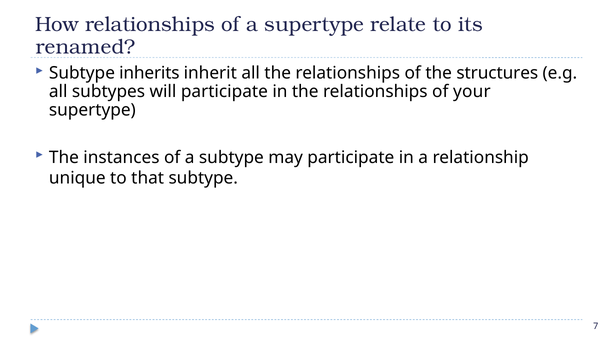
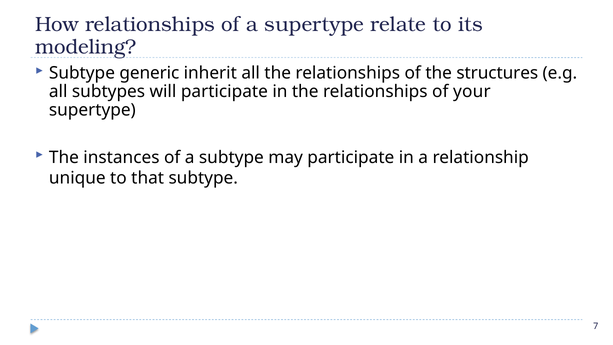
renamed: renamed -> modeling (86, 47)
inherits: inherits -> generic (149, 73)
